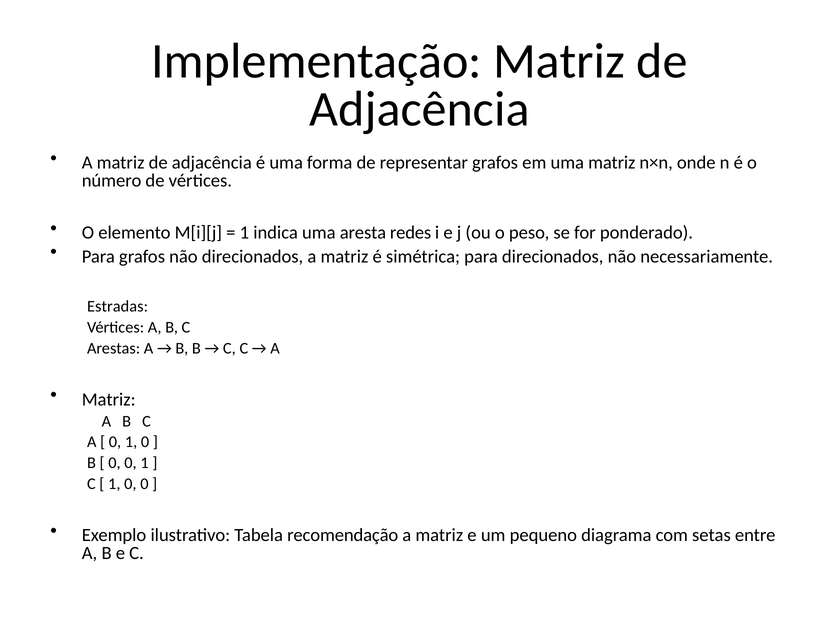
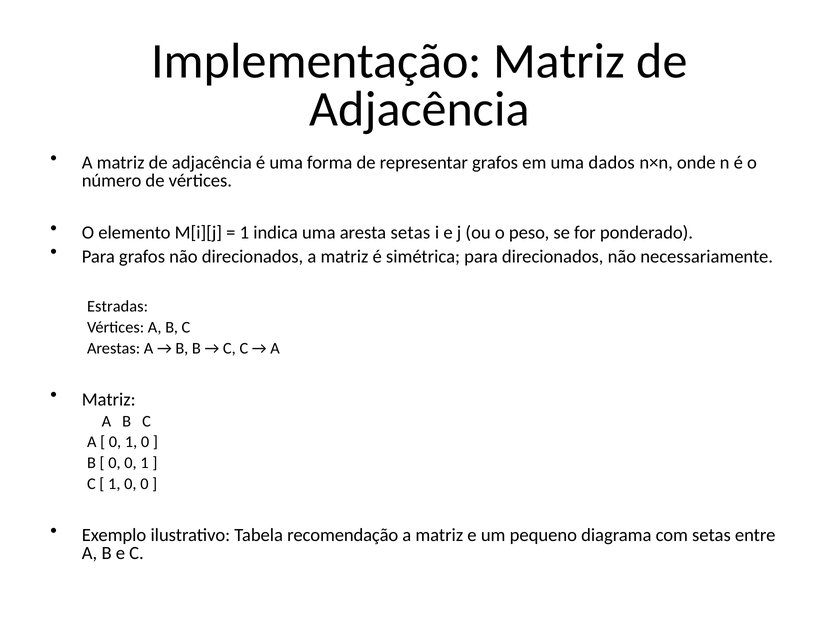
uma matriz: matriz -> dados (612, 163)
aresta redes: redes -> setas (410, 233)
